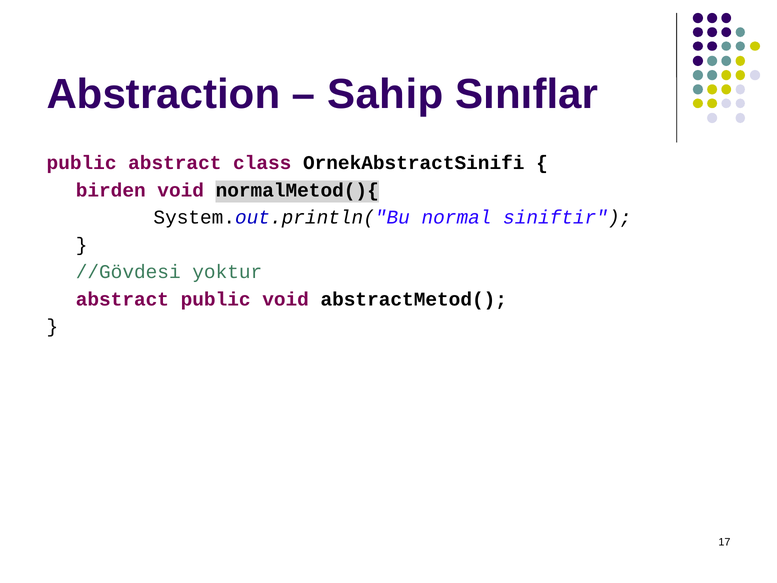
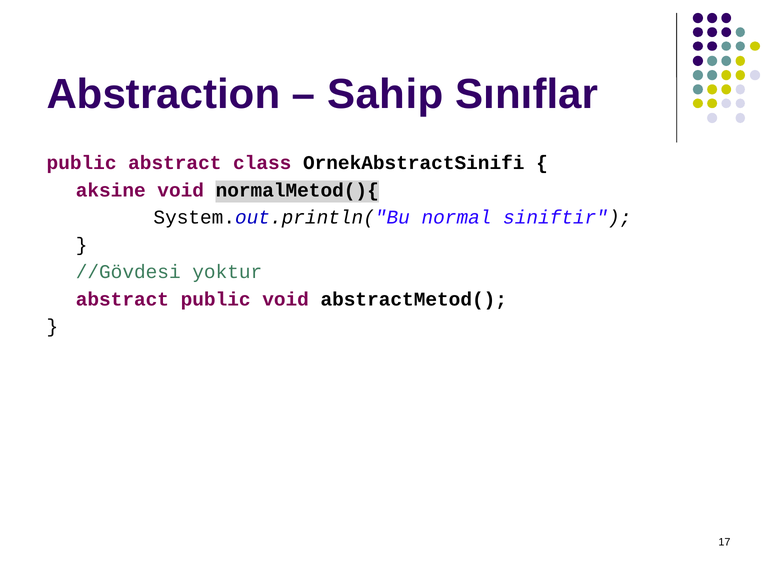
birden: birden -> aksine (111, 190)
